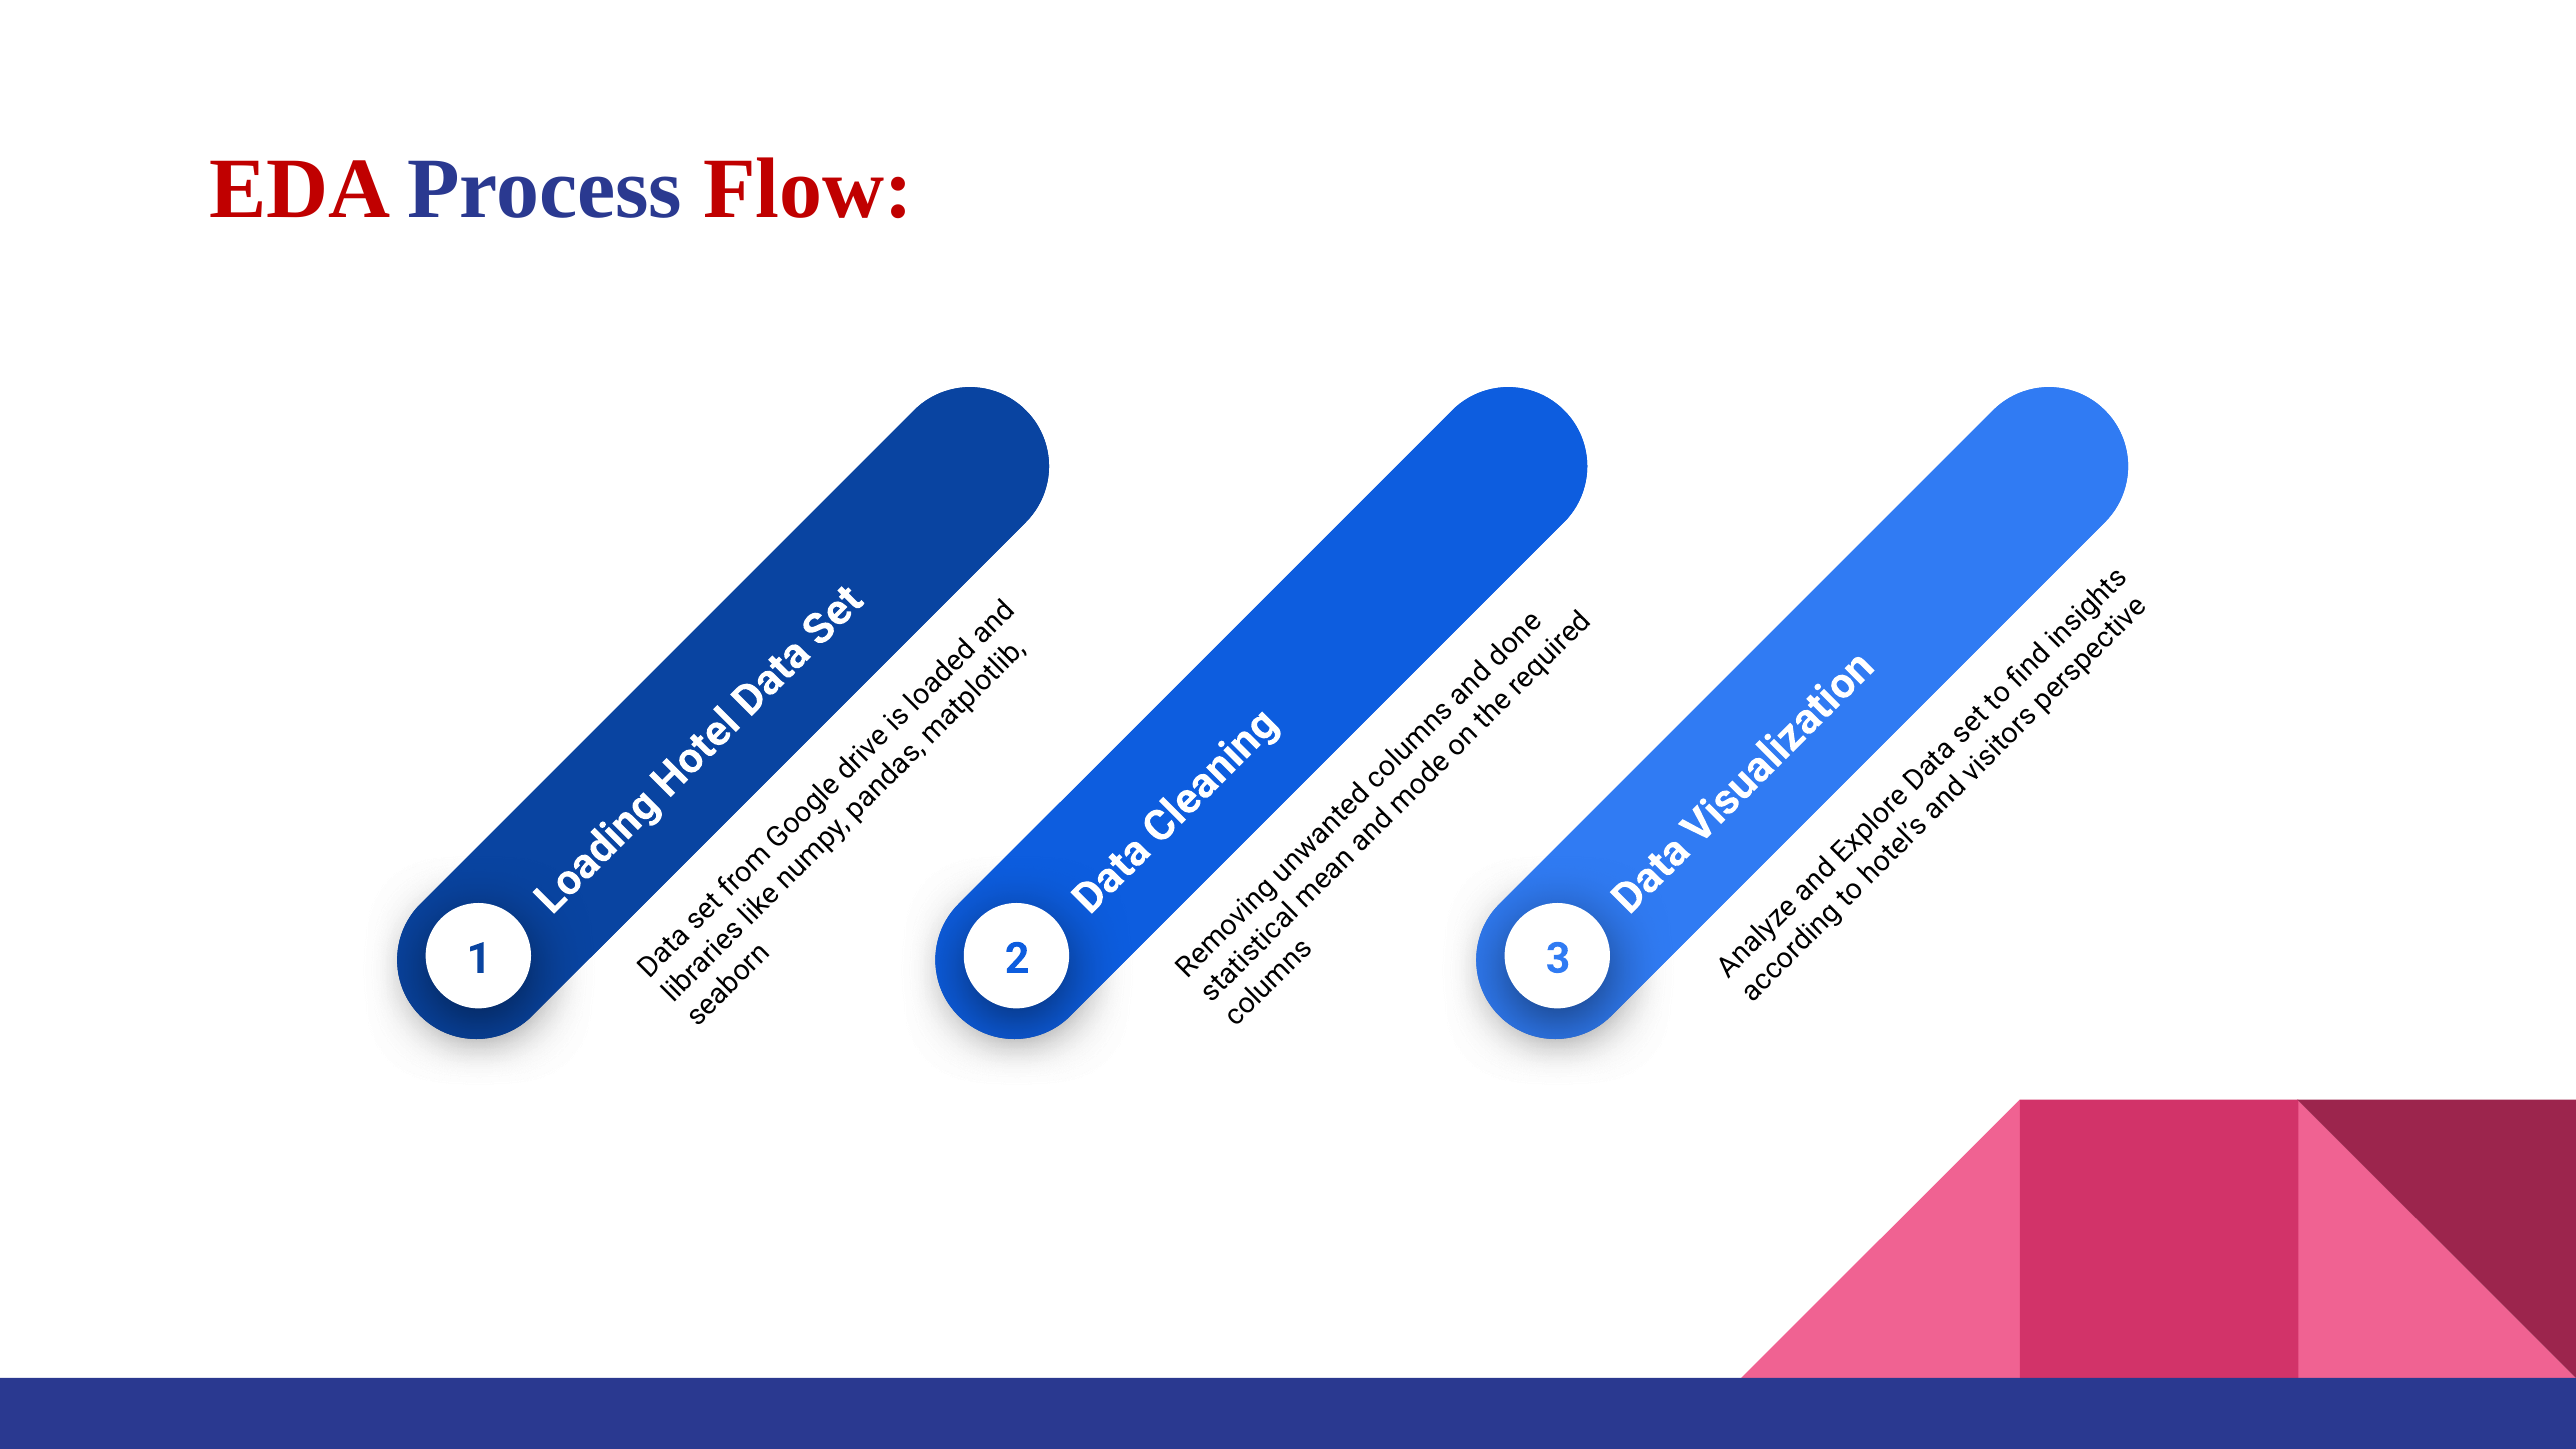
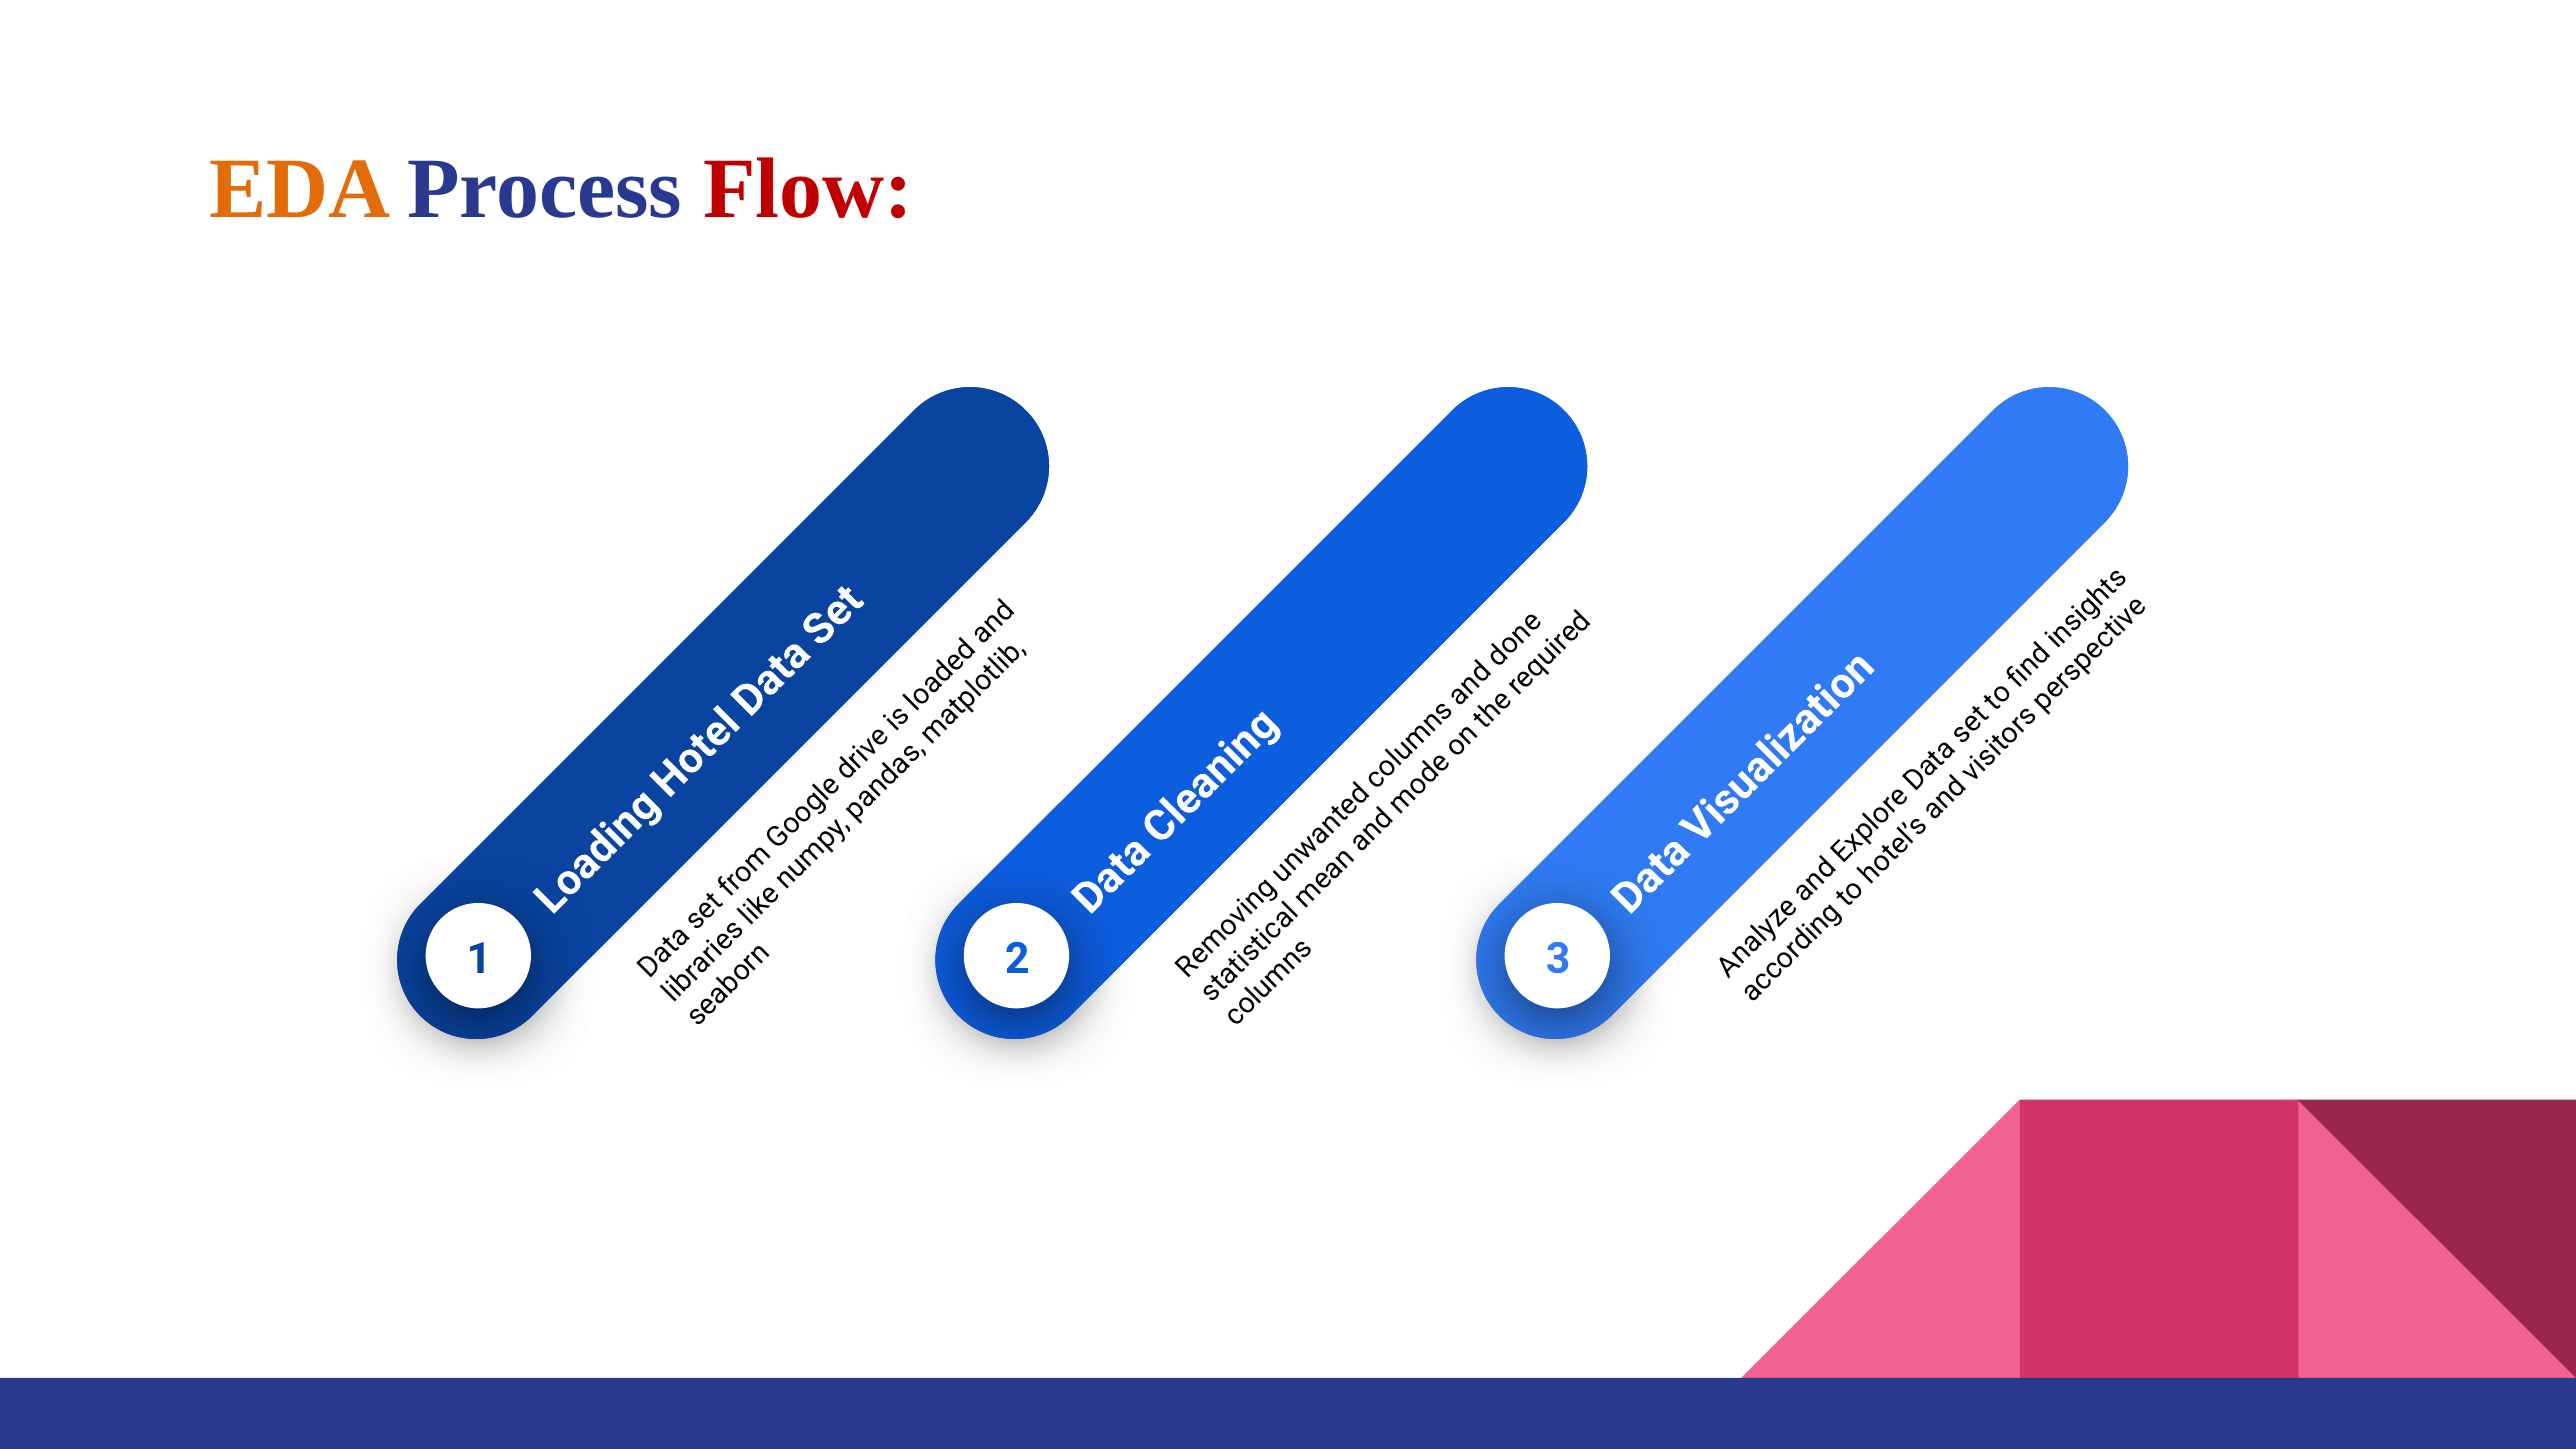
EDA colour: red -> orange (300, 189)
